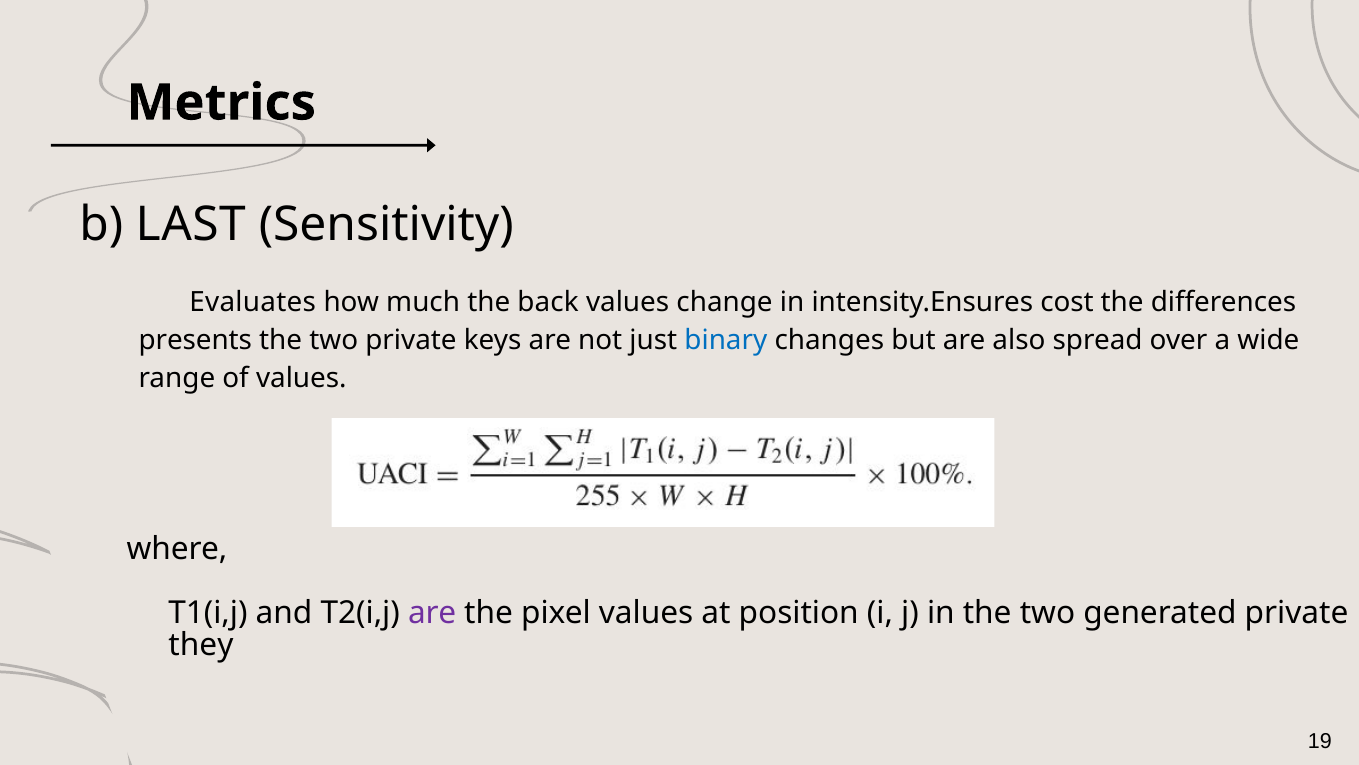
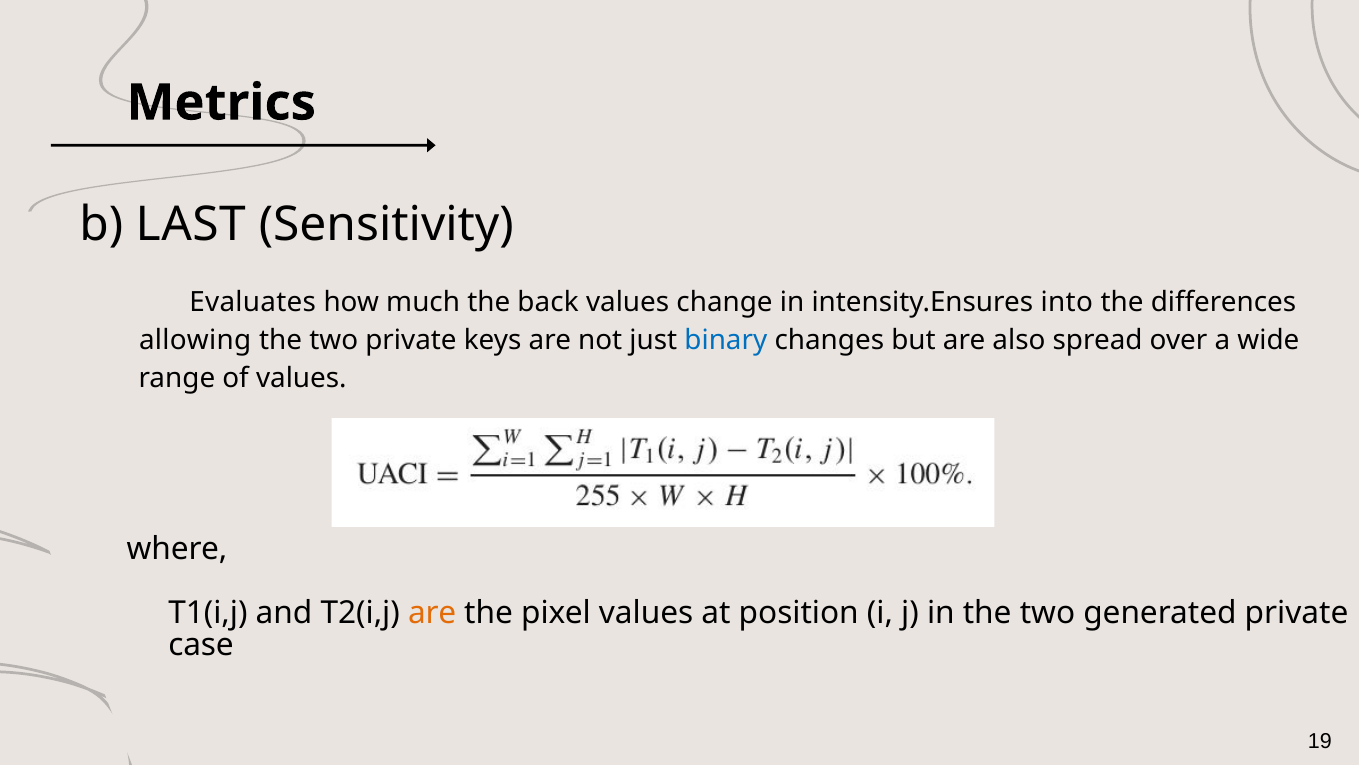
cost: cost -> into (1067, 302)
presents: presents -> allowing (195, 340)
are colour: purple -> orange (432, 613)
they: they -> case (201, 644)
